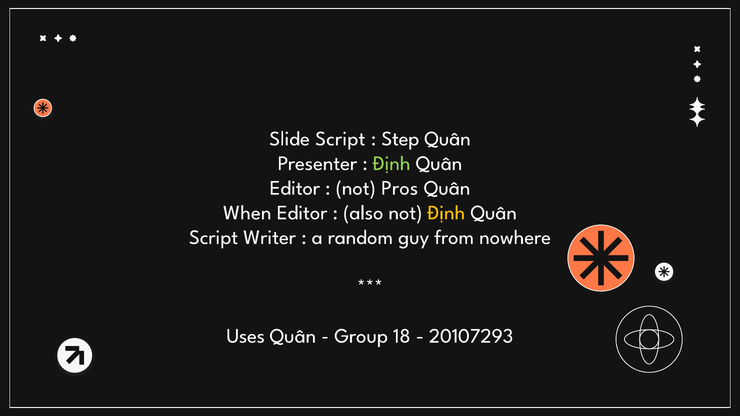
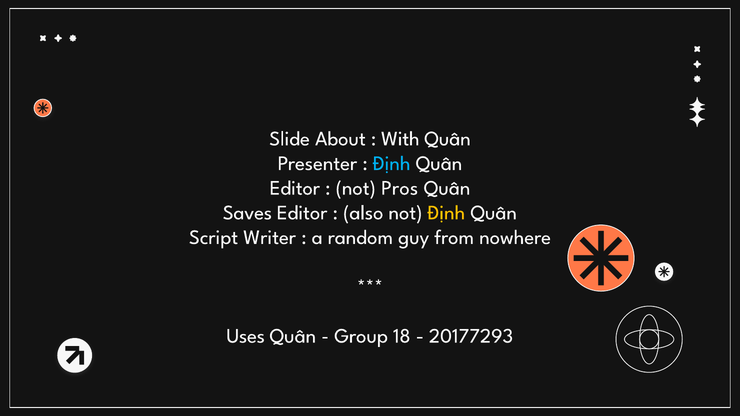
Slide Script: Script -> About (340, 139)
Step: Step -> With (400, 139)
Định colour: light green -> light blue (392, 163)
When: When -> Saves (247, 213)
20107293: 20107293 -> 20177293 (471, 336)
